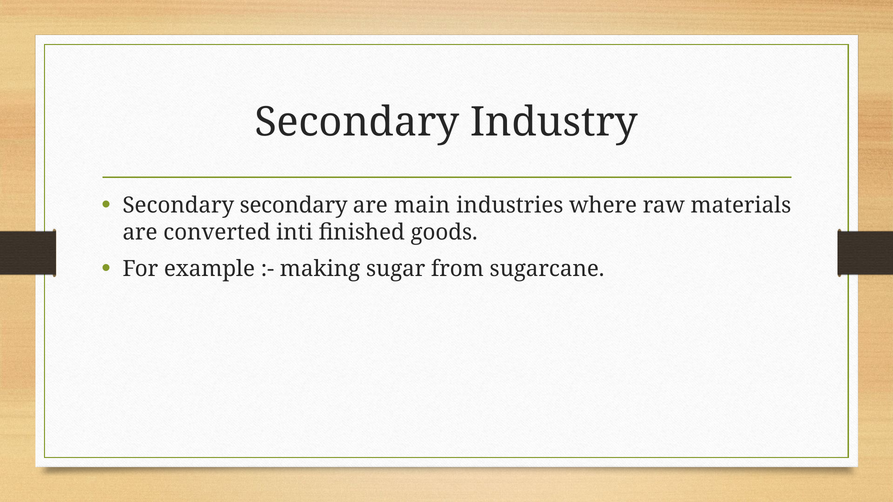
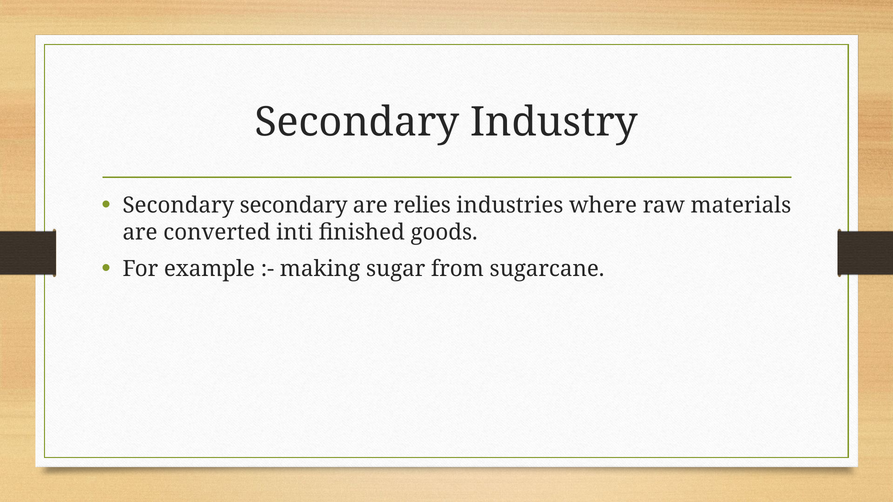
main: main -> relies (422, 206)
